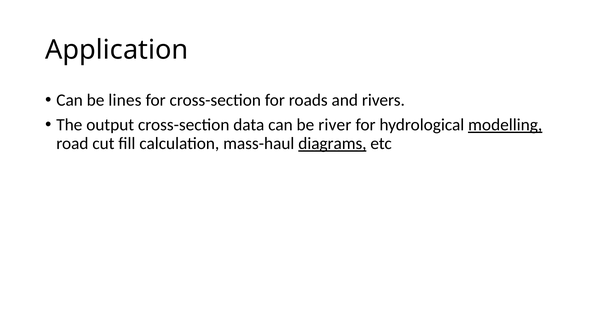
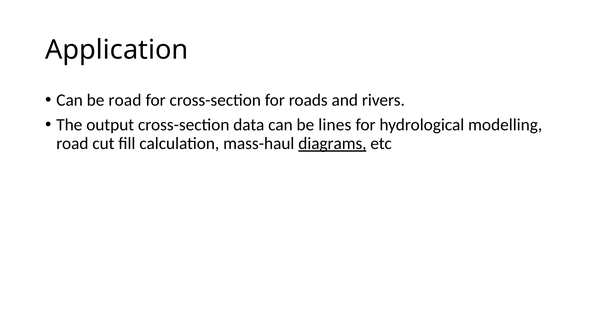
be lines: lines -> road (125, 100)
river: river -> lines (335, 125)
modelling underline: present -> none (505, 125)
